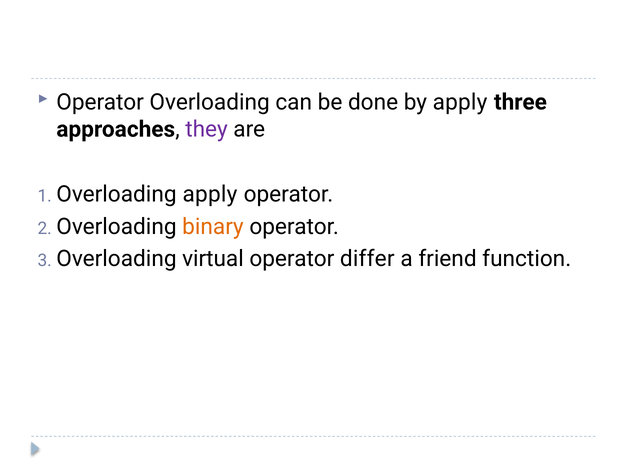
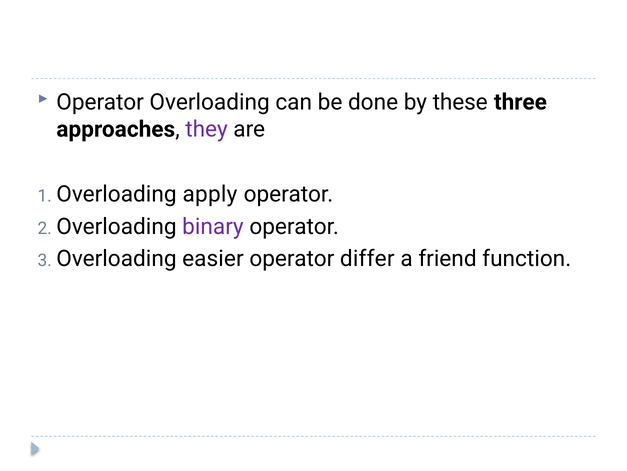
by apply: apply -> these (460, 102)
binary colour: orange -> purple (213, 226)
virtual: virtual -> easier (213, 259)
